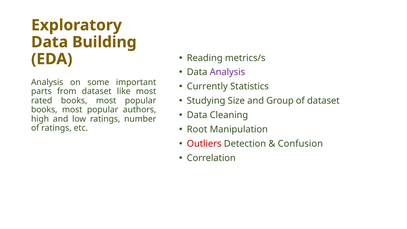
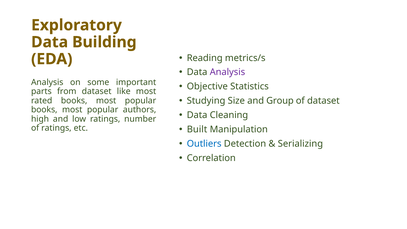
Currently: Currently -> Objective (207, 87)
Root: Root -> Built (197, 129)
Outliers colour: red -> blue (204, 144)
Confusion: Confusion -> Serializing (300, 144)
